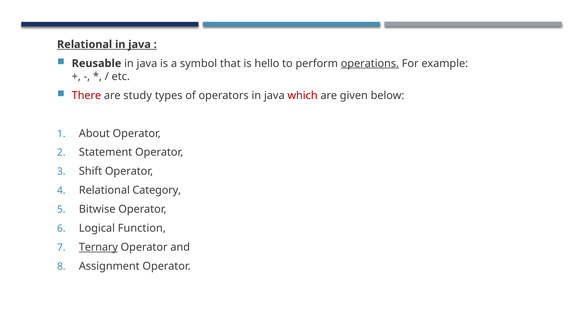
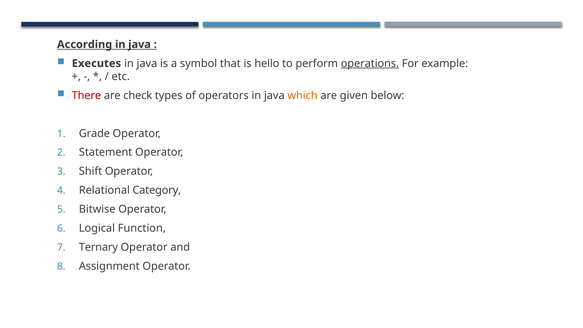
Relational: Relational -> According (85, 44)
Reusable: Reusable -> Executes (96, 63)
study: study -> check (138, 95)
which colour: red -> orange (303, 95)
About: About -> Grade (94, 133)
Ternary underline: present -> none (98, 247)
